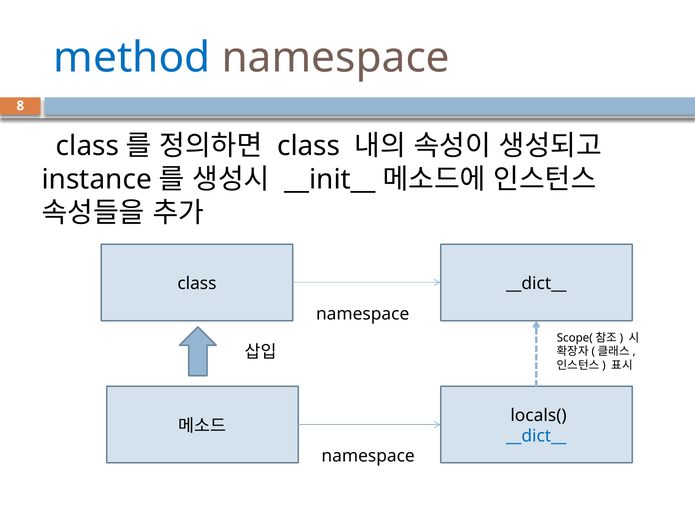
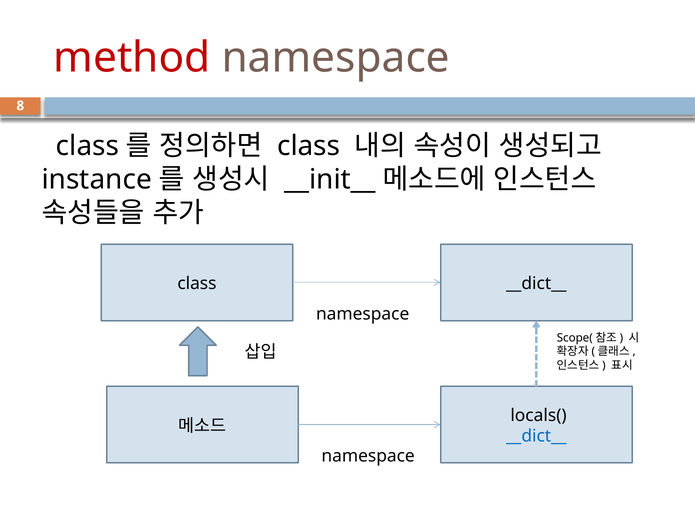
method colour: blue -> red (132, 58)
